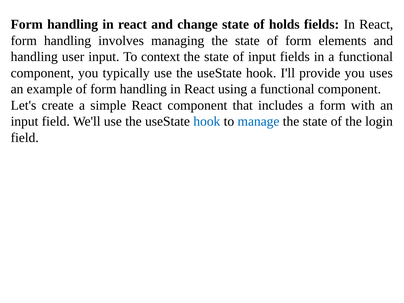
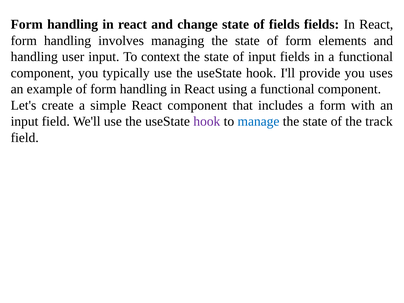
of holds: holds -> fields (284, 24)
hook colour: blue -> purple (207, 121)
login: login -> track (379, 121)
